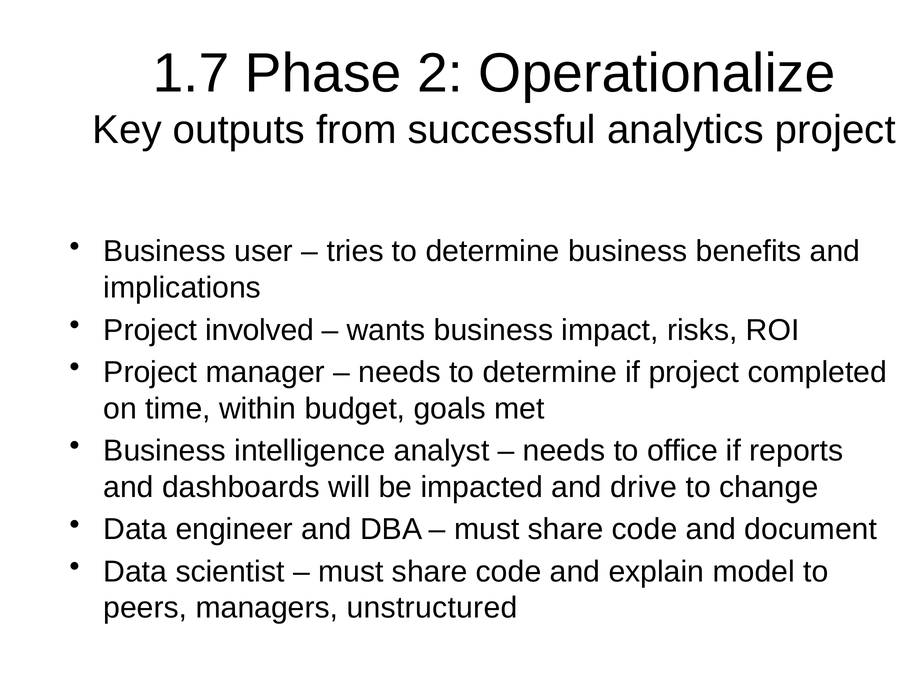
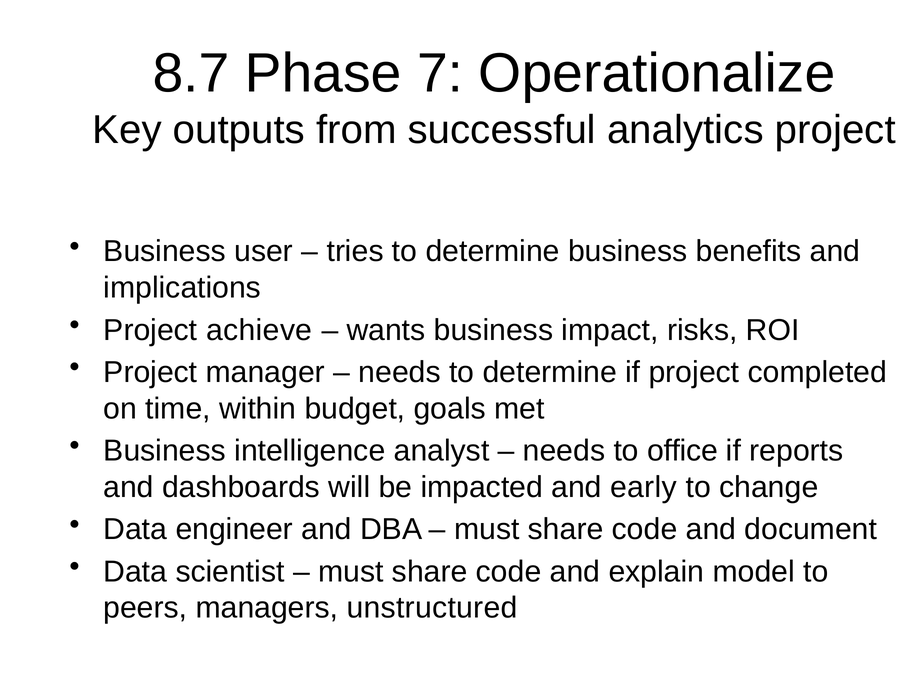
1.7: 1.7 -> 8.7 (191, 73)
2: 2 -> 7 (440, 73)
involved: involved -> achieve (259, 330)
drive: drive -> early (644, 487)
